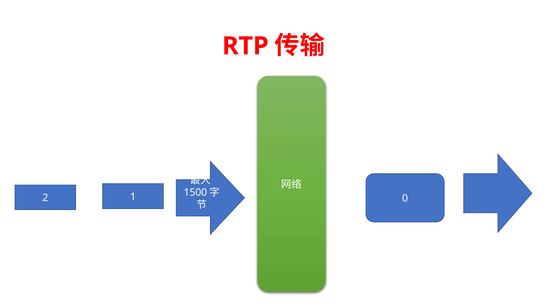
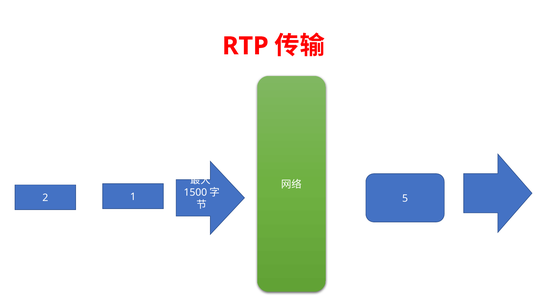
0: 0 -> 5 (405, 198)
